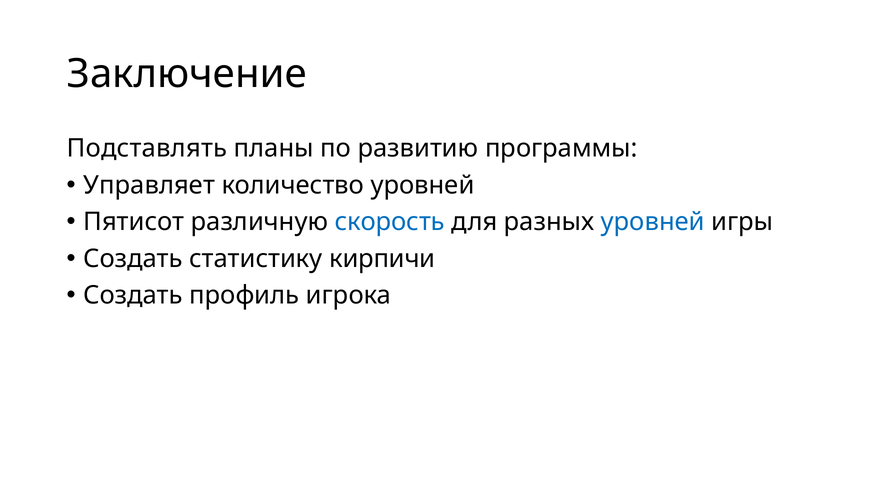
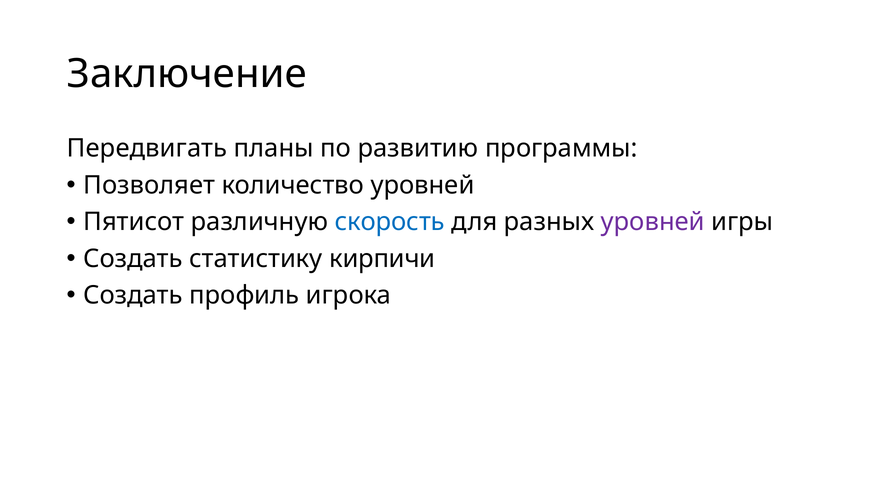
Подставлять: Подставлять -> Передвигать (147, 148)
Управляет: Управляет -> Позволяет (149, 185)
уровней colour: blue -> purple (653, 222)
